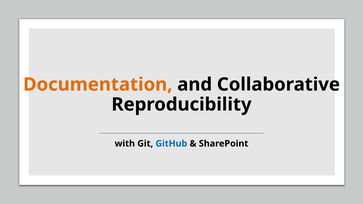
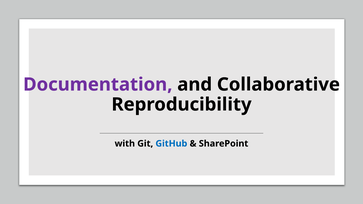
Documentation colour: orange -> purple (98, 85)
